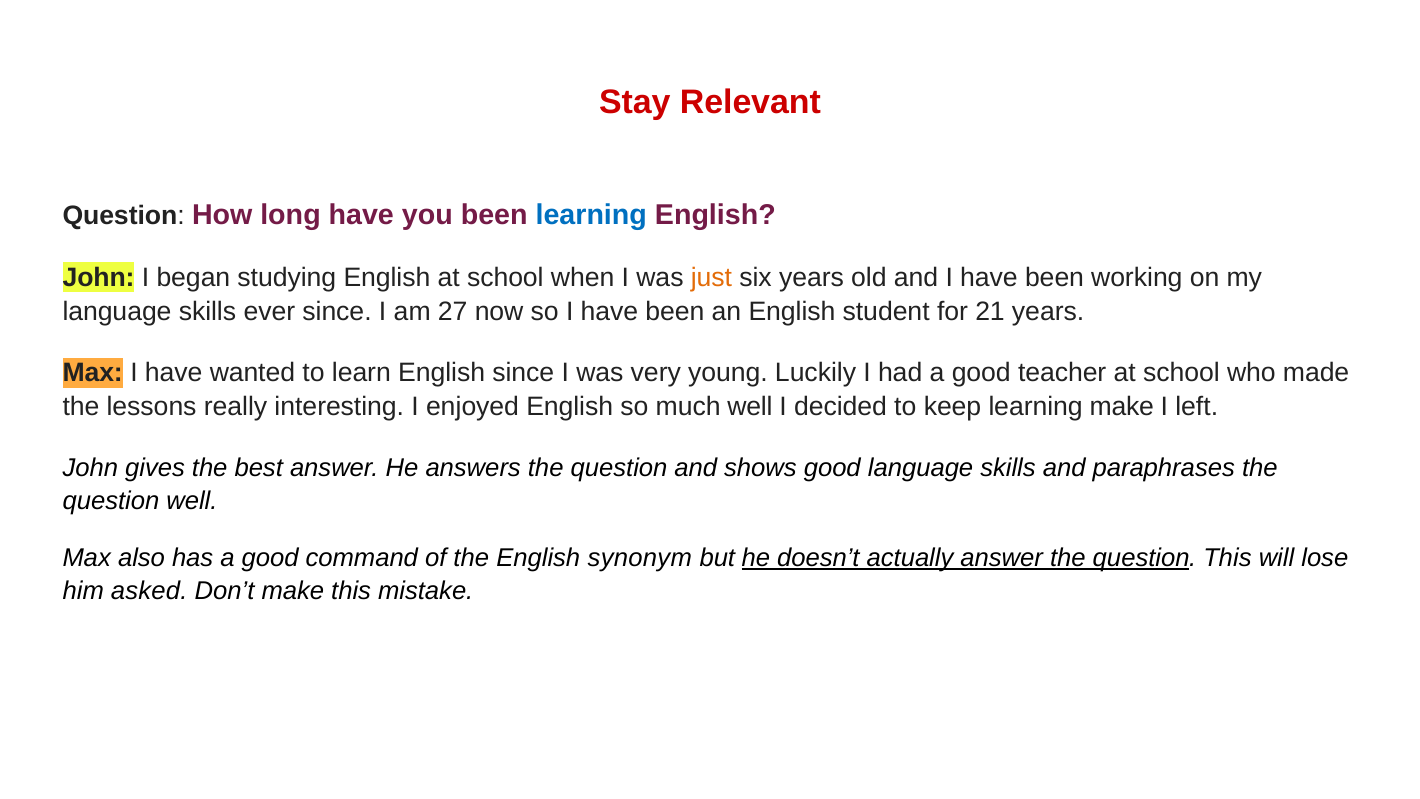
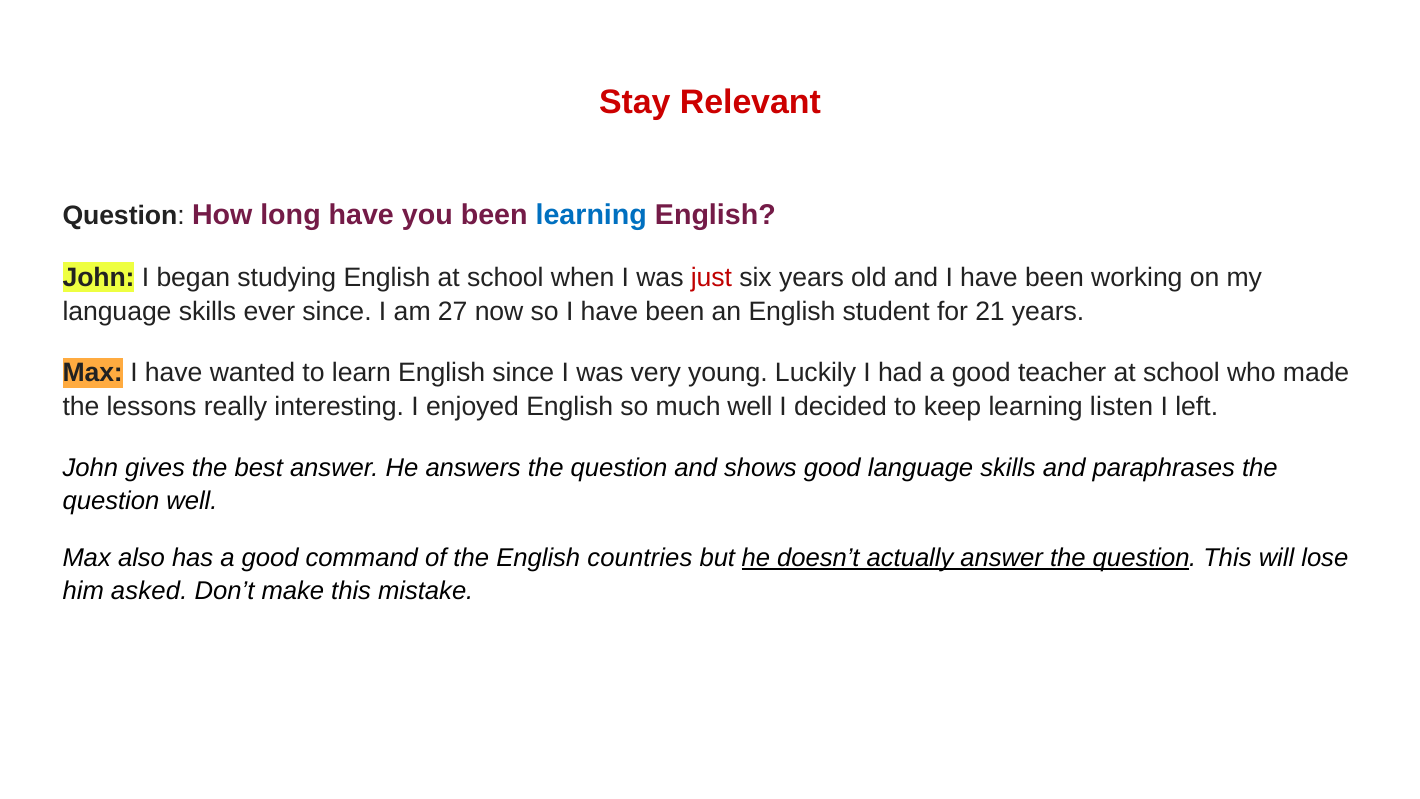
just colour: orange -> red (711, 277)
learning make: make -> listen (1122, 407)
synonym: synonym -> countries (640, 558)
